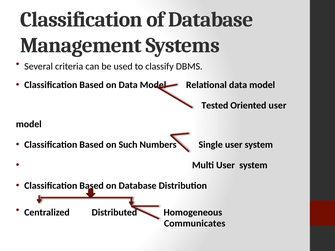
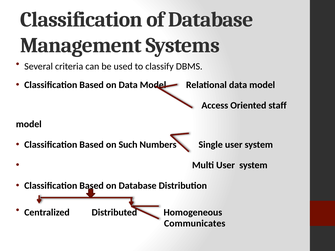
Tested: Tested -> Access (215, 106)
Oriented user: user -> staff (278, 106)
